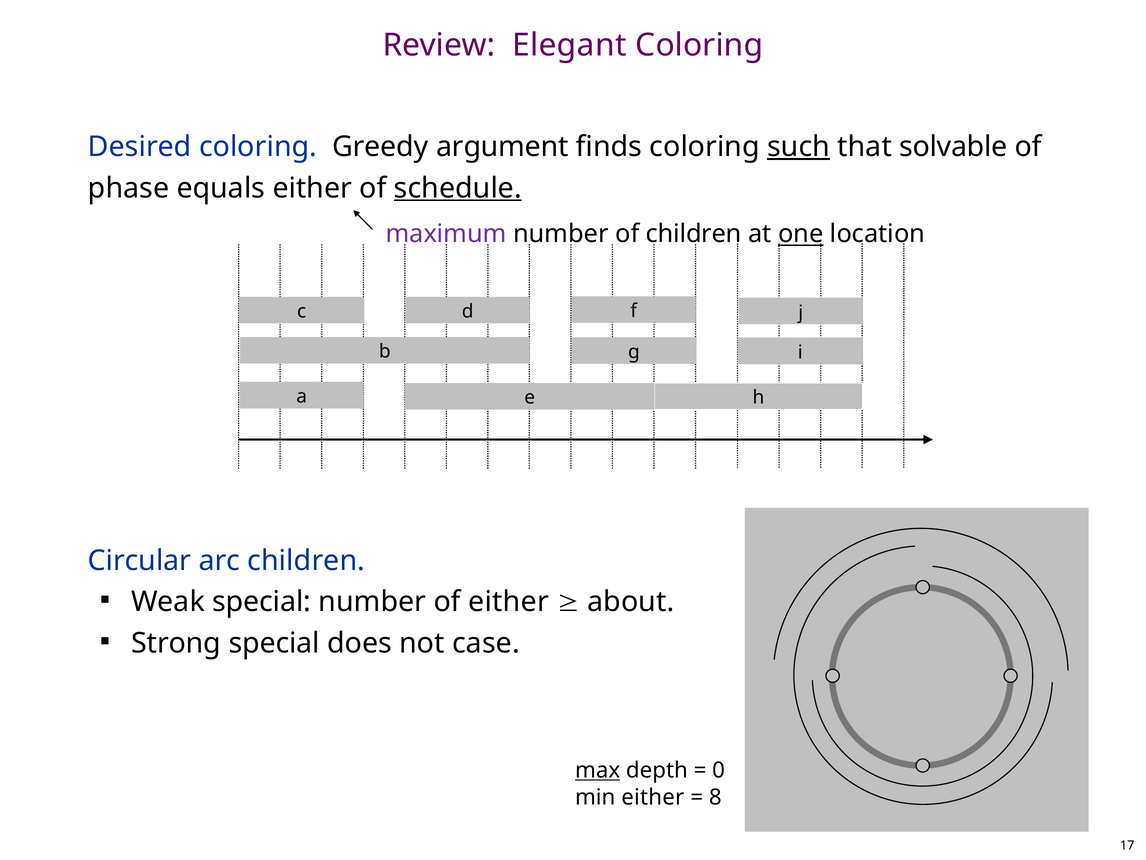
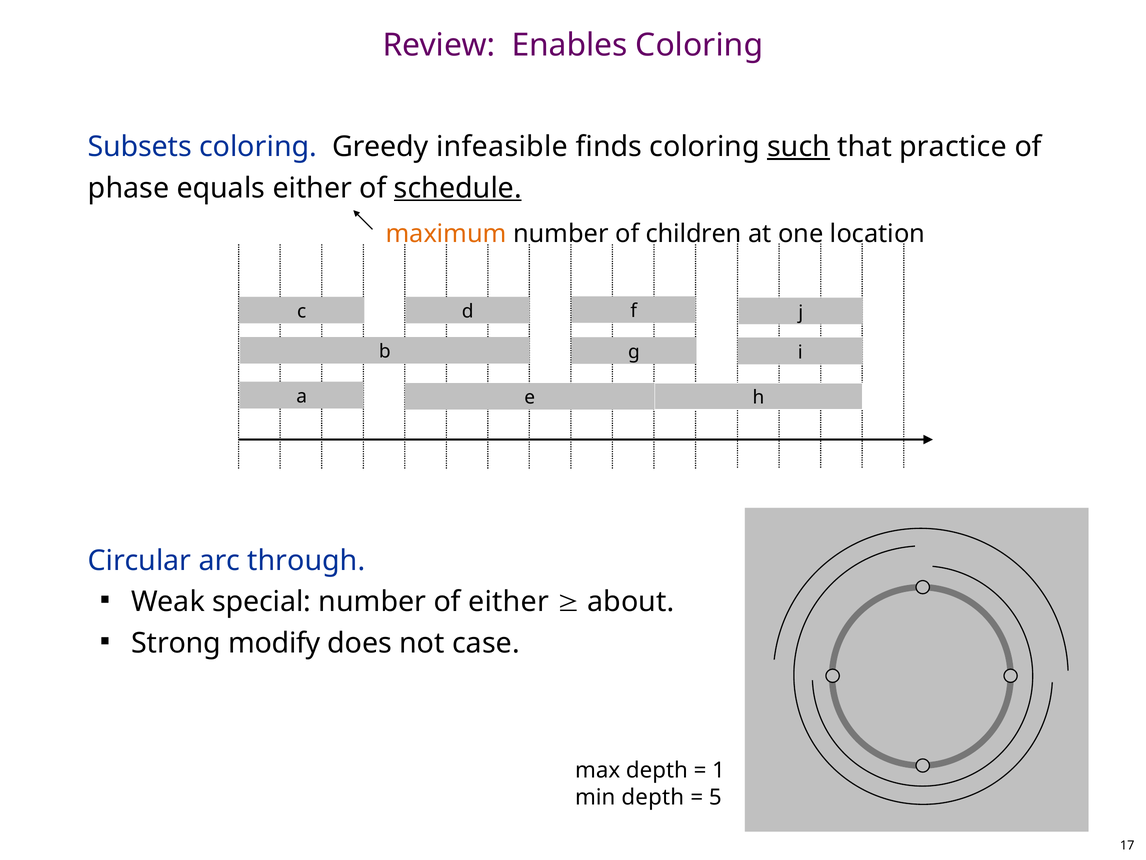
Elegant: Elegant -> Enables (570, 45)
Desired: Desired -> Subsets (140, 147)
argument: argument -> infeasible (502, 147)
solvable: solvable -> practice (953, 147)
maximum colour: purple -> orange (446, 234)
one underline: present -> none (801, 234)
arc children: children -> through (306, 560)
Strong special: special -> modify (274, 643)
max underline: present -> none (598, 770)
0: 0 -> 1 (719, 770)
min either: either -> depth (653, 797)
8: 8 -> 5 (715, 797)
